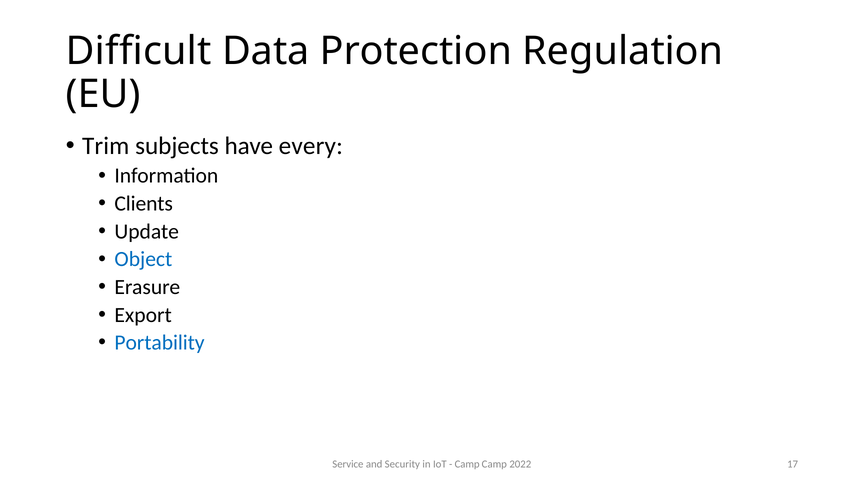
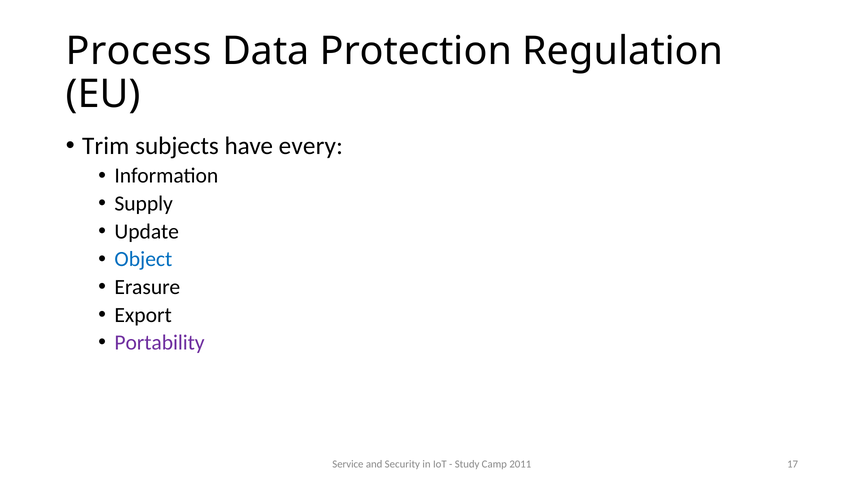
Difficult: Difficult -> Process (139, 51)
Clients: Clients -> Supply (144, 204)
Portability colour: blue -> purple (160, 343)
Camp: Camp -> Study (467, 464)
2022: 2022 -> 2011 (520, 464)
